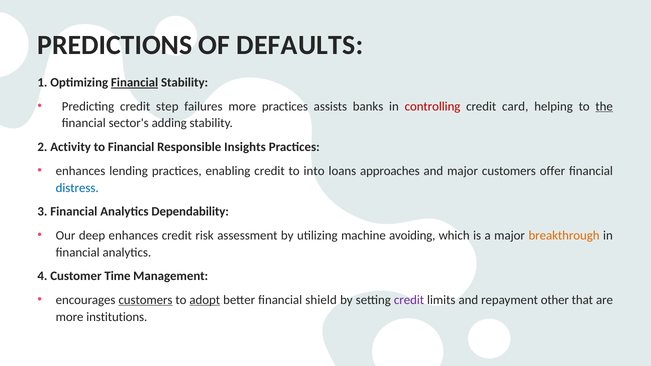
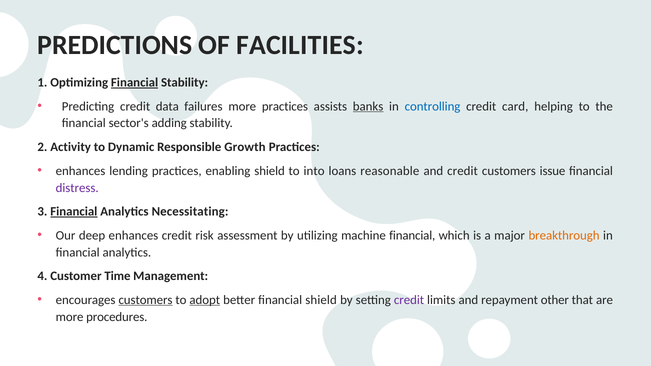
DEFAULTS: DEFAULTS -> FACILITIES (300, 45)
step: step -> data (167, 106)
banks underline: none -> present (368, 106)
controlling colour: red -> blue (433, 106)
the underline: present -> none (604, 106)
to Financial: Financial -> Dynamic (131, 147)
Insights: Insights -> Growth (245, 147)
enabling credit: credit -> shield (270, 171)
approaches: approaches -> reasonable (390, 171)
and major: major -> credit (463, 171)
offer: offer -> issue (553, 171)
distress colour: blue -> purple (77, 188)
Financial underline: none -> present (74, 212)
Dependability: Dependability -> Necessitating (190, 212)
machine avoiding: avoiding -> financial (412, 235)
institutions: institutions -> procedures (117, 317)
